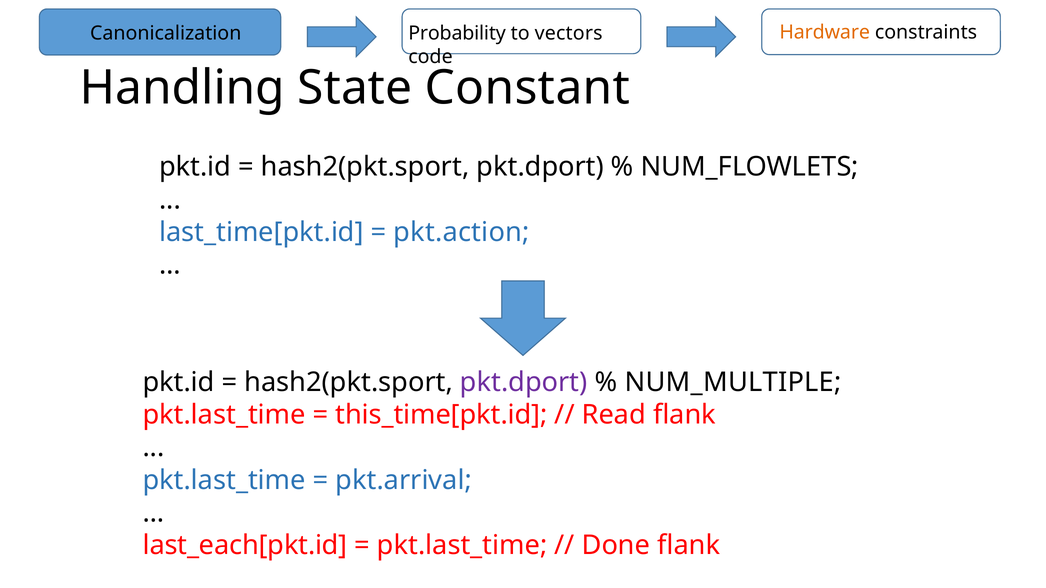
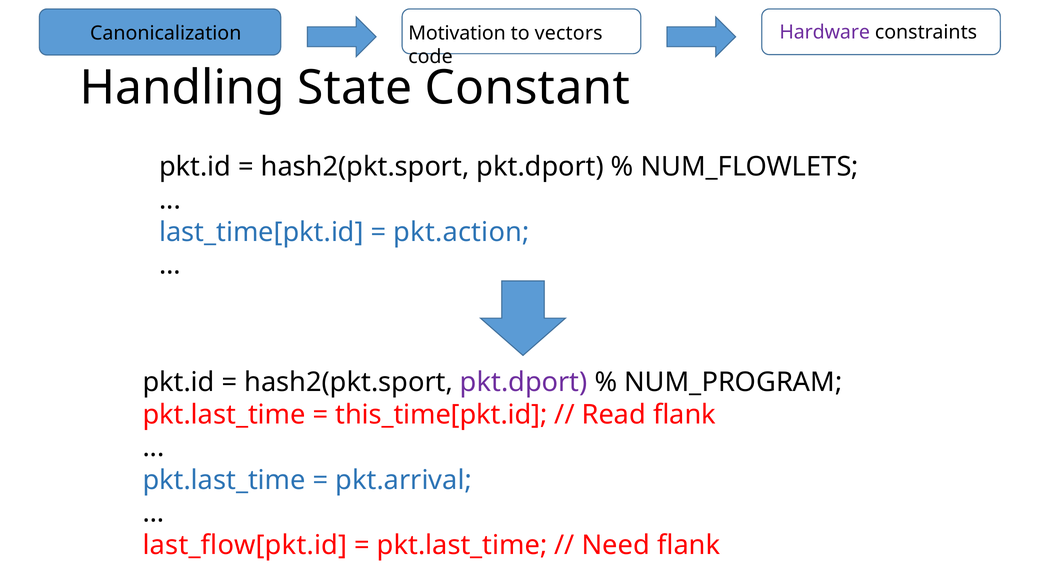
Hardware colour: orange -> purple (825, 32)
Probability: Probability -> Motivation (457, 33)
NUM_MULTIPLE: NUM_MULTIPLE -> NUM_PROGRAM (733, 382)
last_each[pkt.id: last_each[pkt.id -> last_flow[pkt.id (245, 546)
Done: Done -> Need (616, 546)
